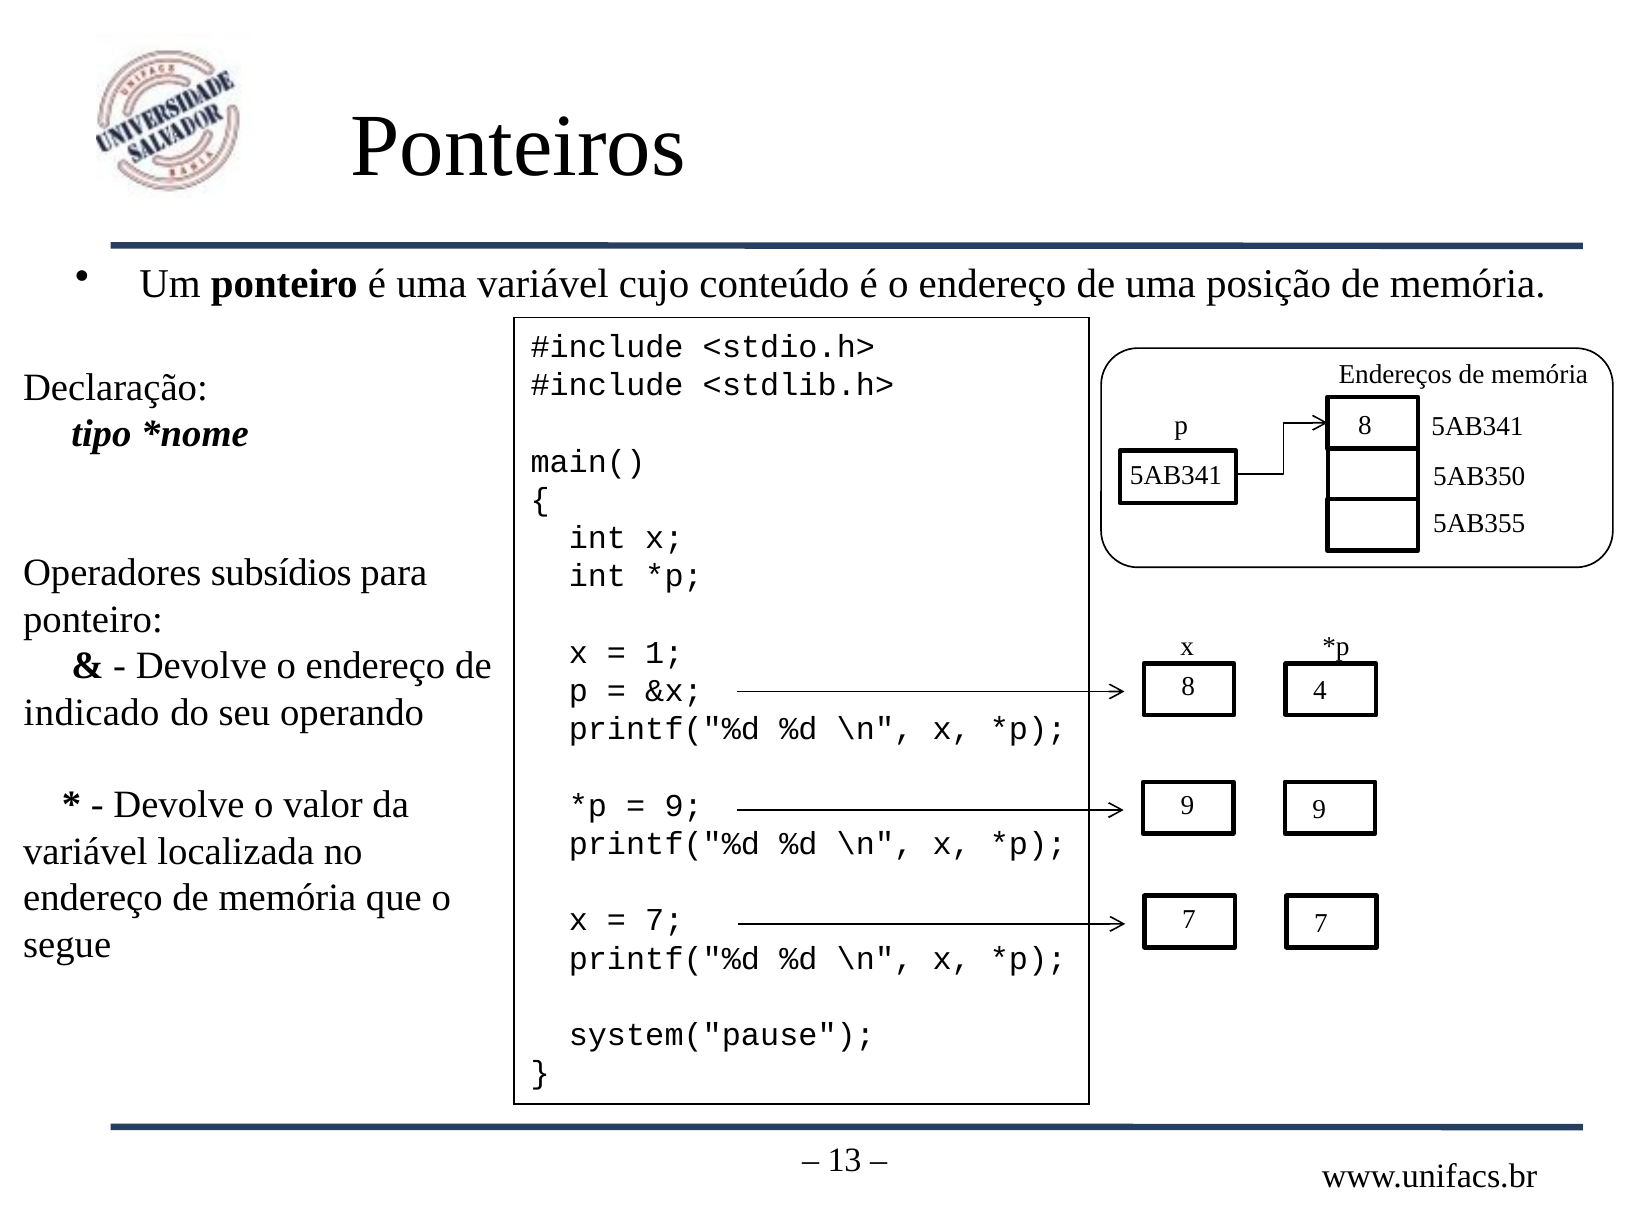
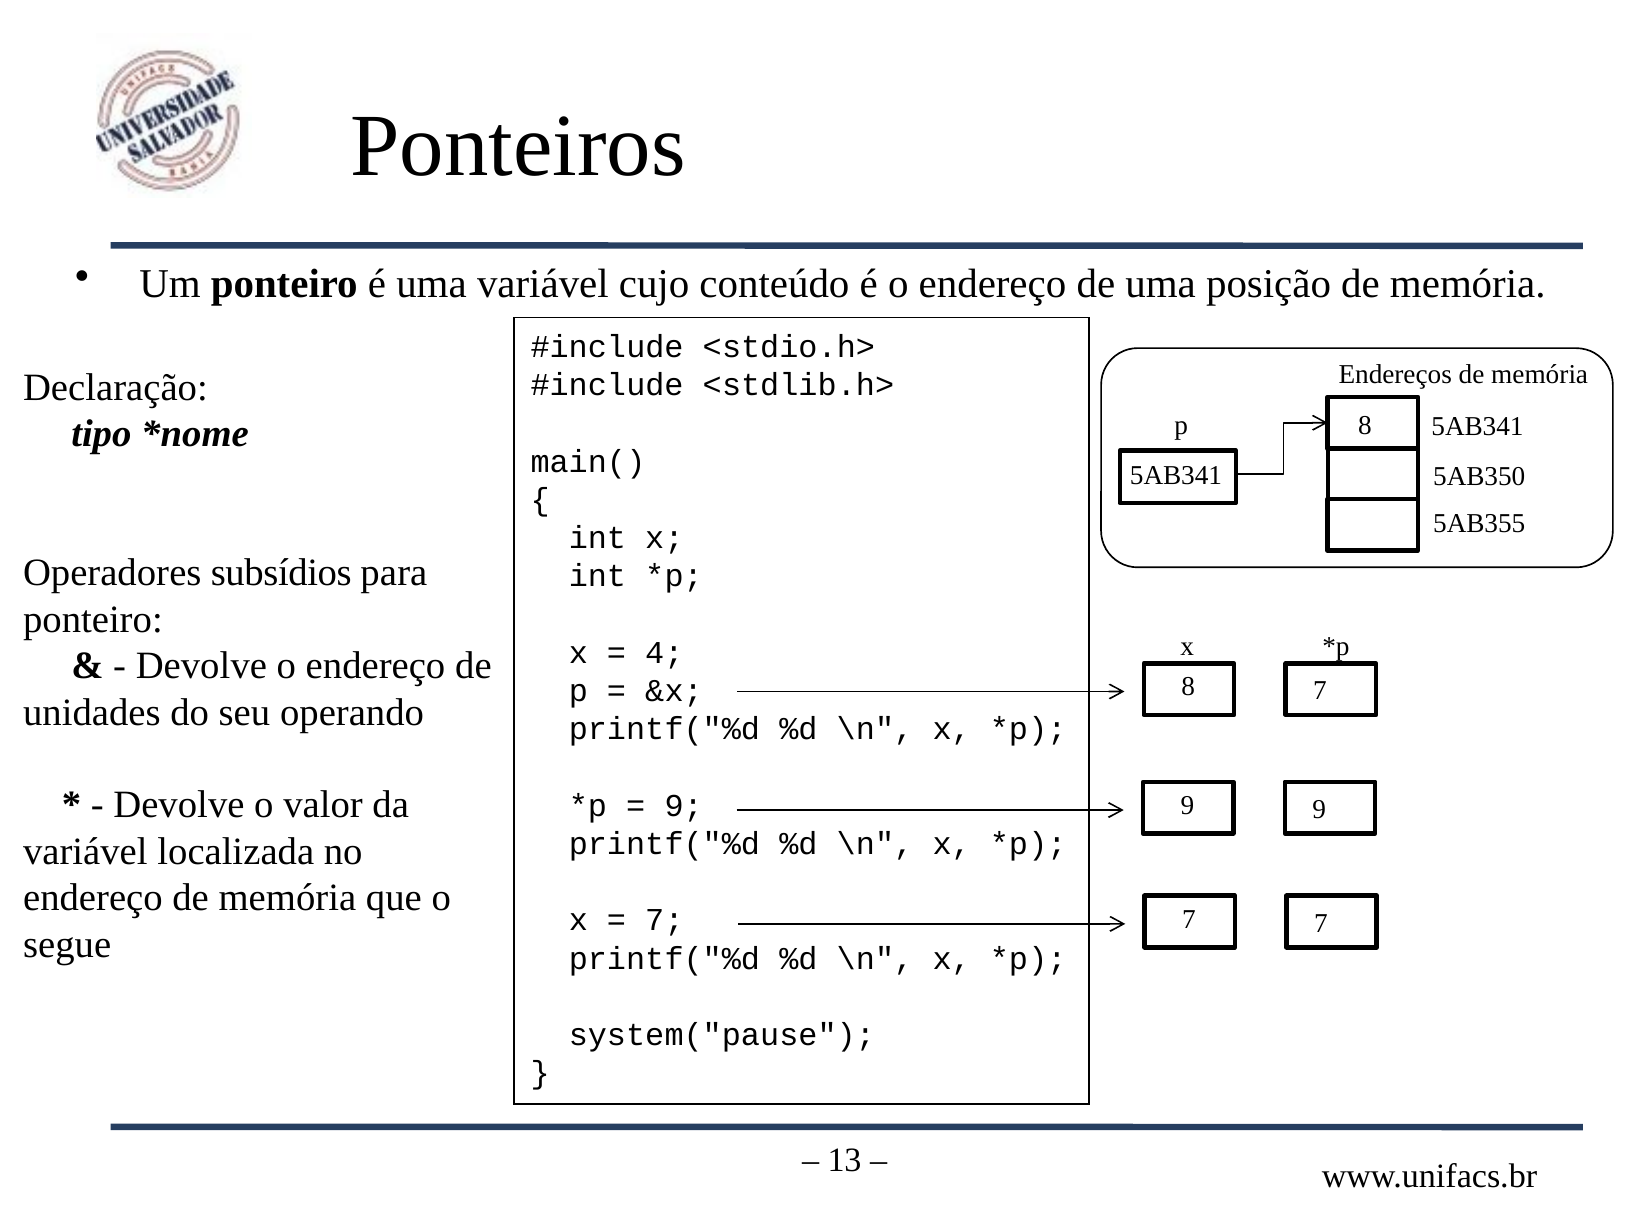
1: 1 -> 4 (664, 653)
8 4: 4 -> 7 (1320, 691)
indicado: indicado -> unidades (92, 713)
